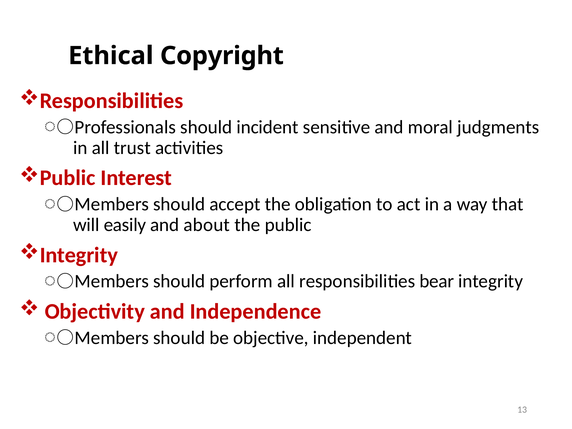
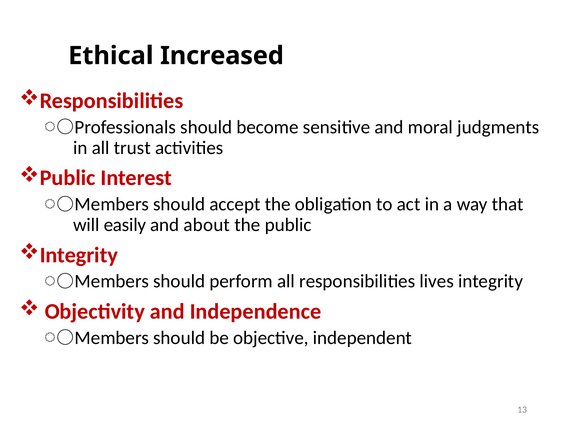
Copyright: Copyright -> Increased (222, 56)
incident: incident -> become (268, 127)
bear: bear -> lives (437, 281)
